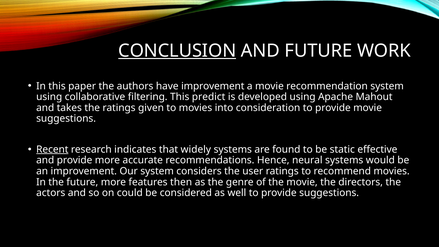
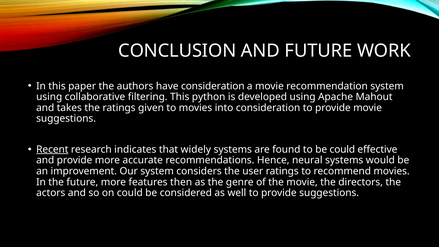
CONCLUSION underline: present -> none (177, 51)
have improvement: improvement -> consideration (213, 86)
predict: predict -> python (209, 97)
be static: static -> could (342, 149)
